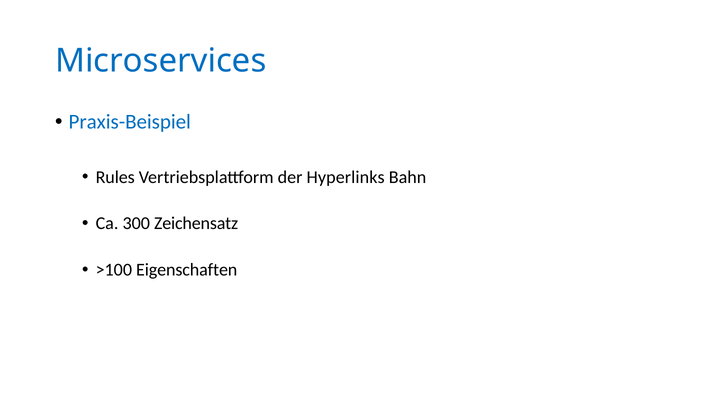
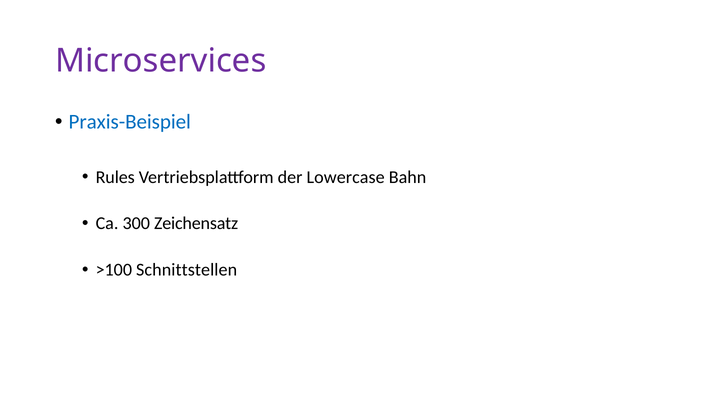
Microservices colour: blue -> purple (161, 61)
Hyperlinks: Hyperlinks -> Lowercase (346, 177)
Eigenschaften: Eigenschaften -> Schnittstellen (187, 270)
